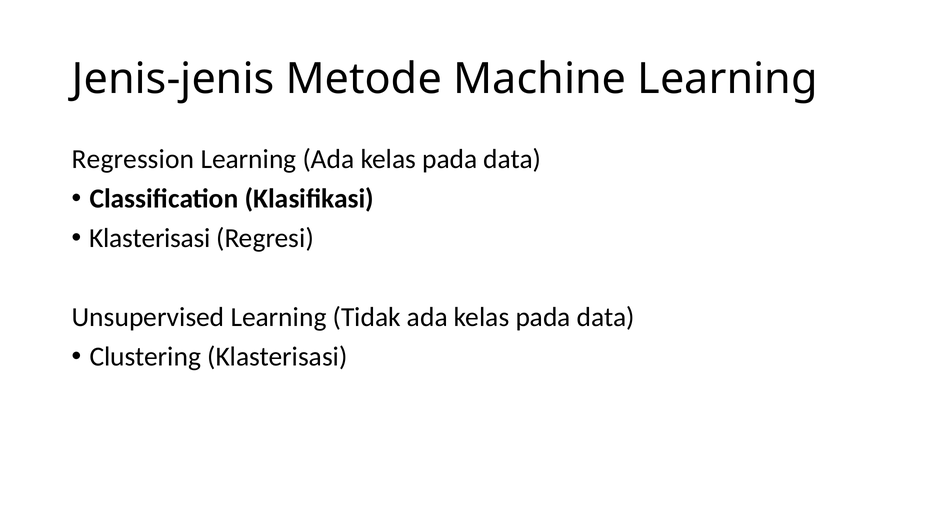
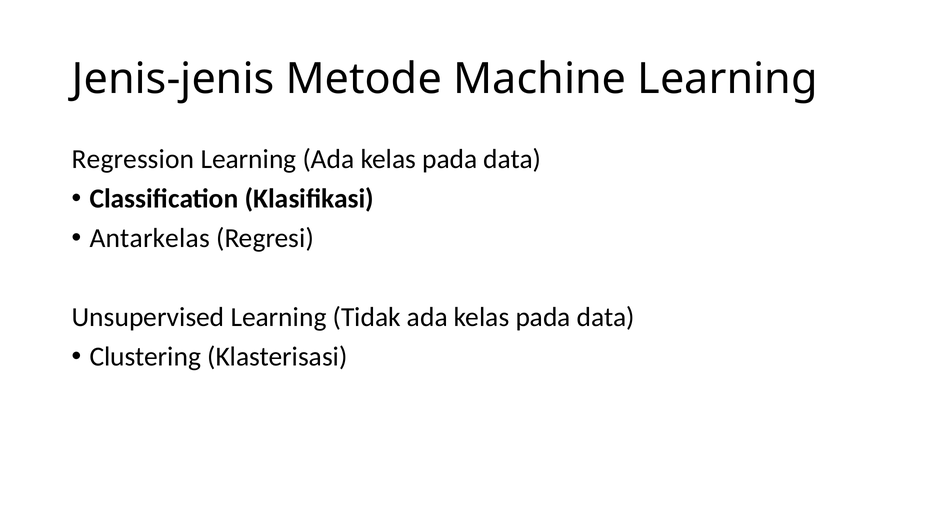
Klasterisasi: Klasterisasi -> Antarkelas (150, 239)
